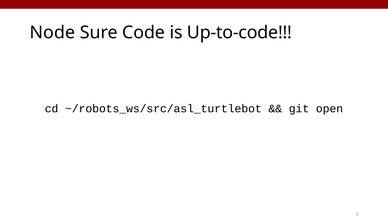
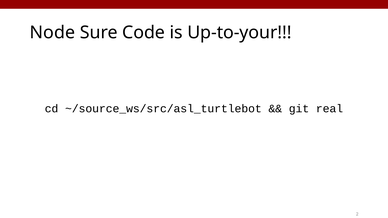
Up-to-code: Up-to-code -> Up-to-your (239, 33)
~/robots_ws/src/asl_turtlebot: ~/robots_ws/src/asl_turtlebot -> ~/source_ws/src/asl_turtlebot (163, 109)
open: open -> real (330, 109)
